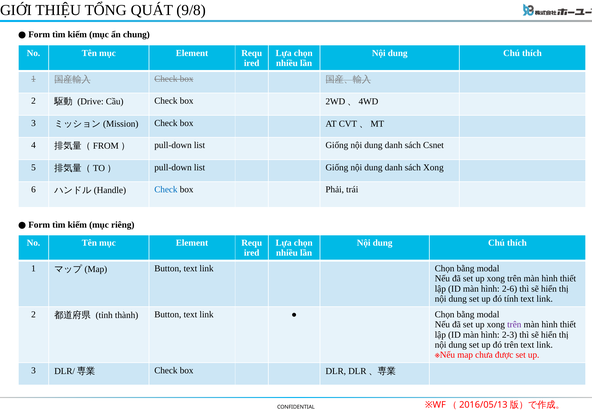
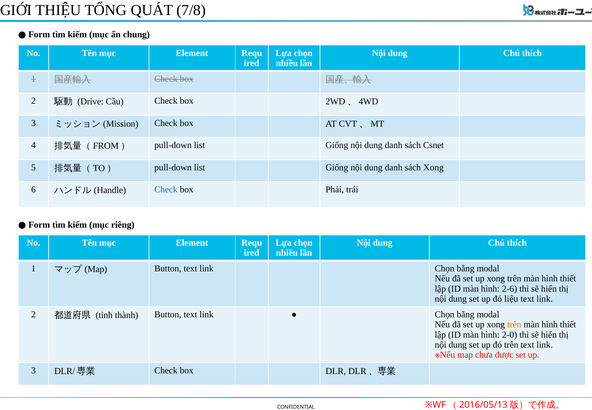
9/8: 9/8 -> 7/8 (191, 10)
tính: tính -> liệu (511, 299)
trên colour: purple -> orange (514, 324)
2-3: 2-3 -> 2-0 (510, 335)
